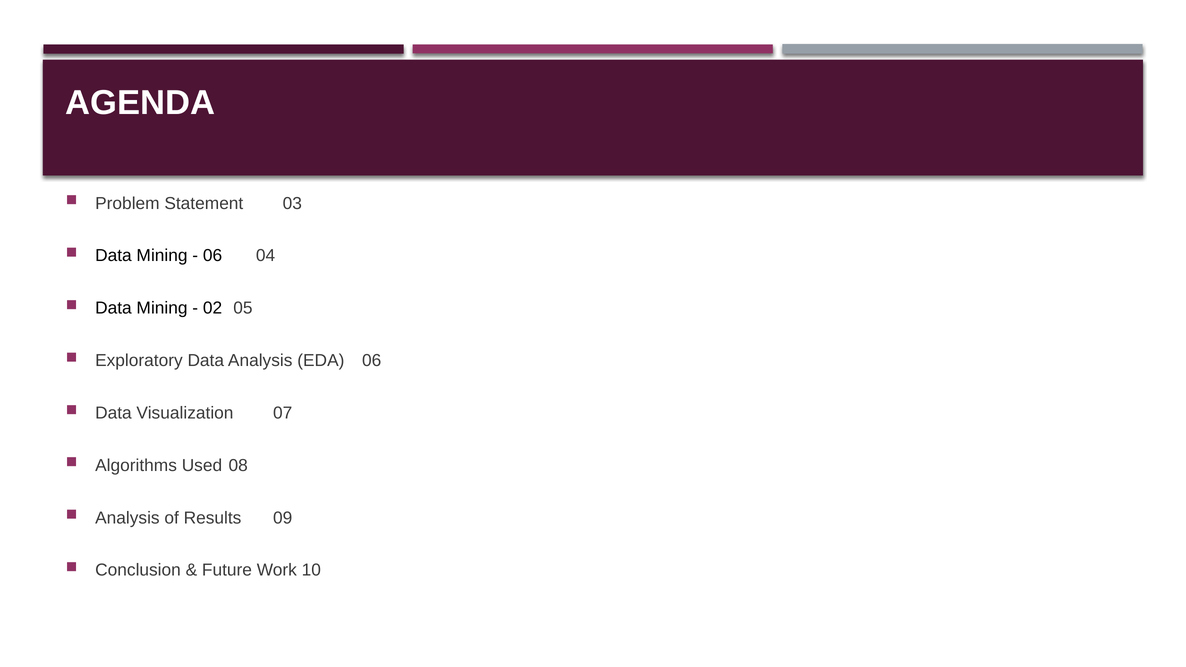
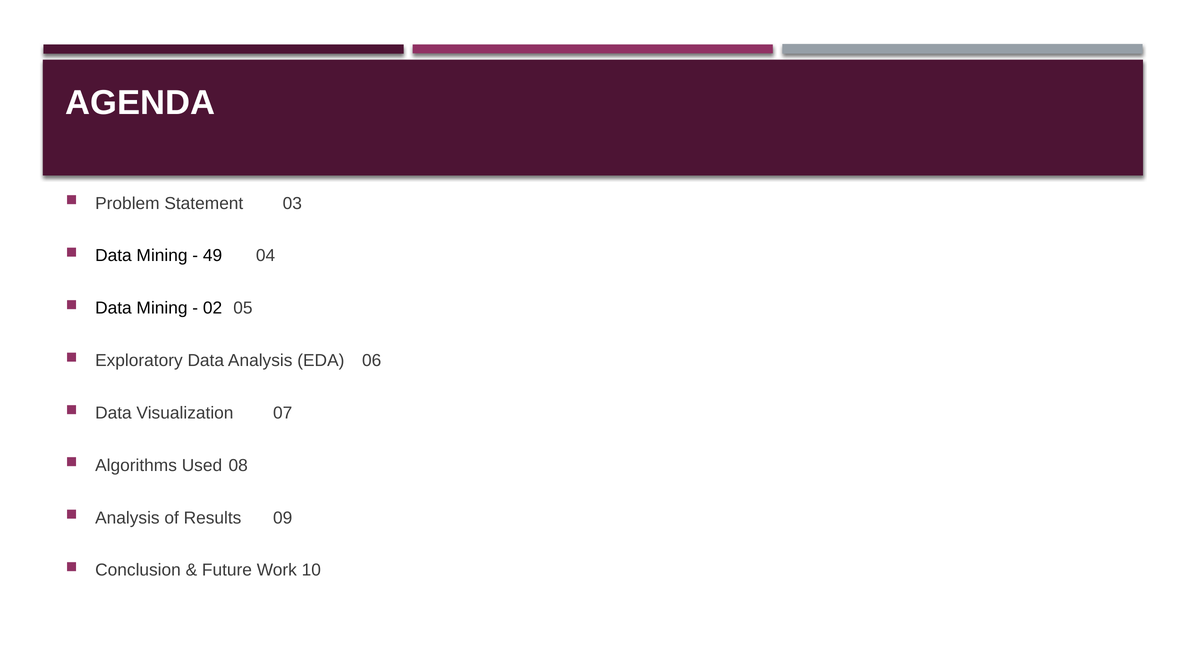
06: 06 -> 49 (213, 256)
